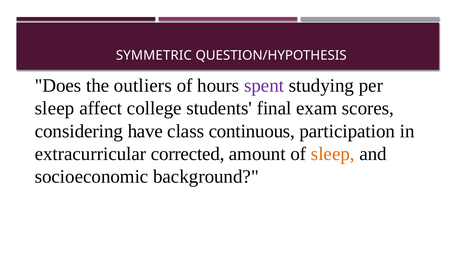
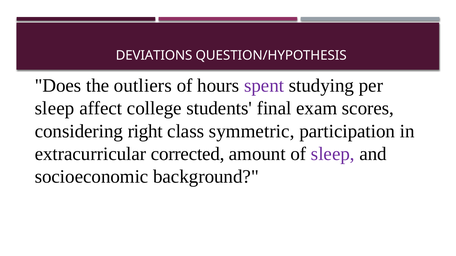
SYMMETRIC: SYMMETRIC -> DEVIATIONS (154, 55)
have: have -> right (145, 131)
continuous: continuous -> symmetric (252, 131)
sleep colour: orange -> purple (333, 154)
